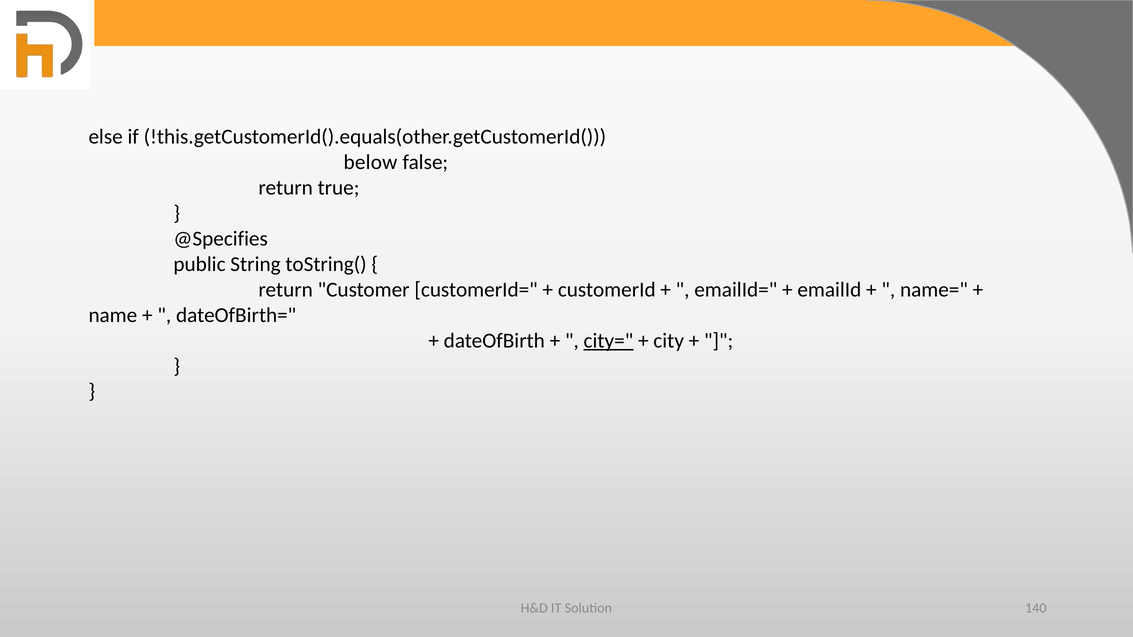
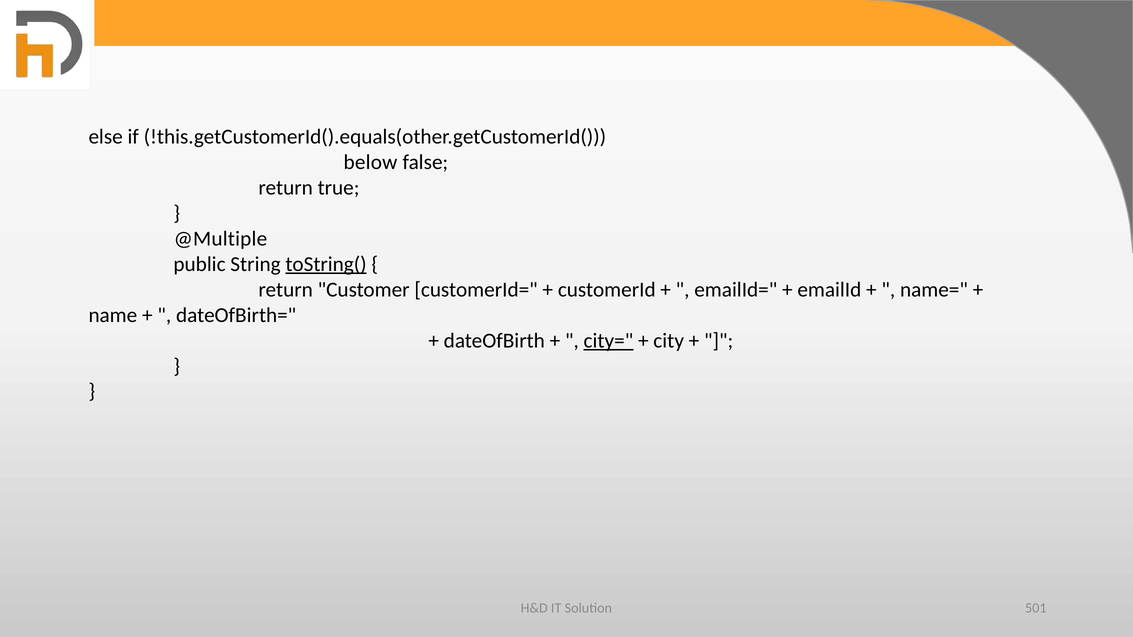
@Specifies: @Specifies -> @Multiple (221, 239)
toString( underline: none -> present (326, 264)
140: 140 -> 501 (1036, 608)
